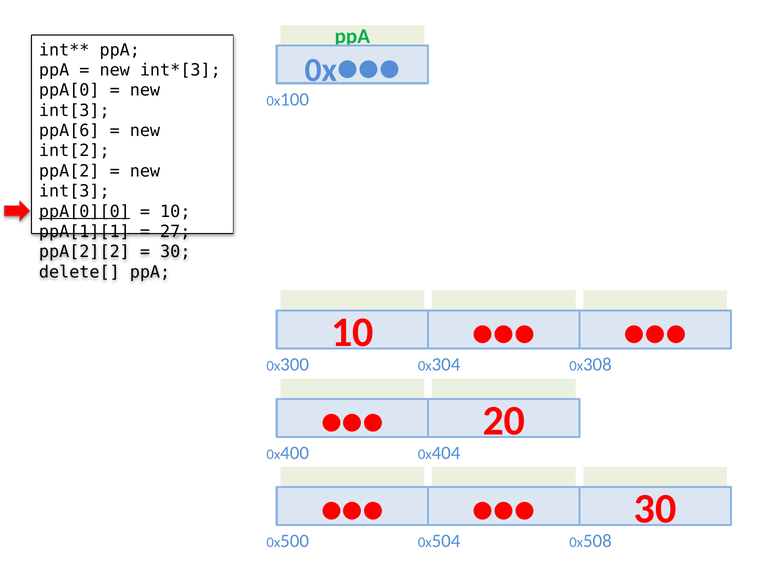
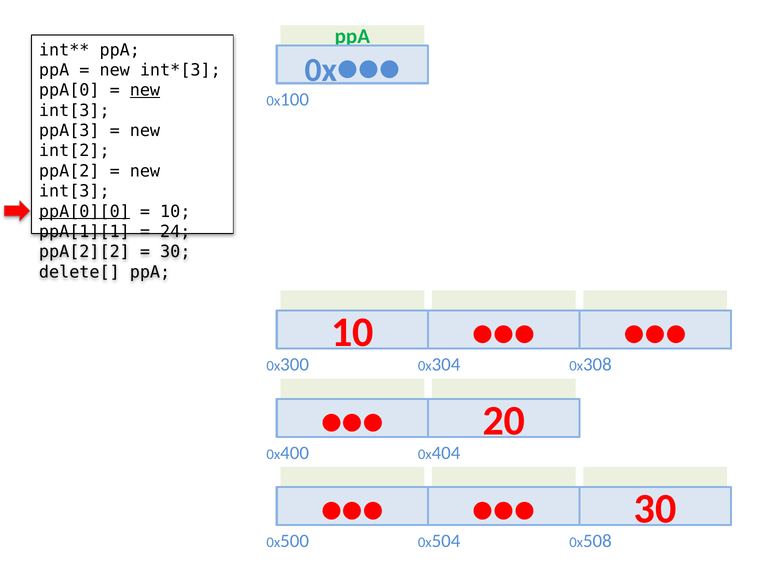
new underline: none -> present (145, 90)
ppA[6: ppA[6 -> ppA[3 (69, 131)
27: 27 -> 24 (175, 232)
